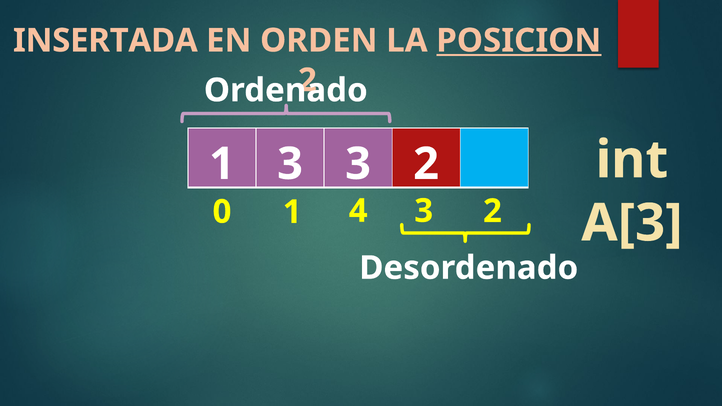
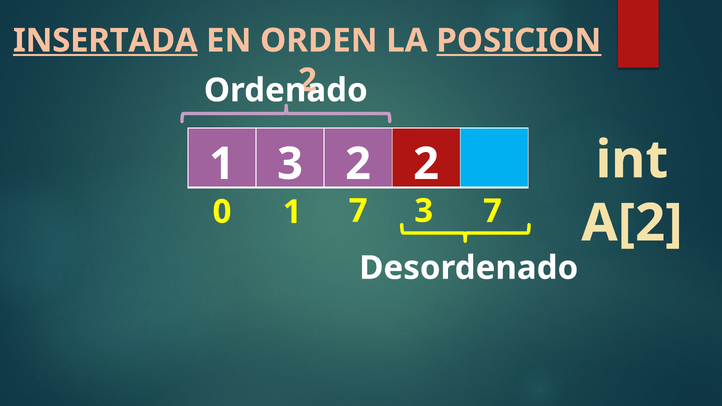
INSERTADA underline: none -> present (105, 41)
3 3: 3 -> 2 (358, 164)
0 4: 4 -> 7 (358, 211)
1 2: 2 -> 7 (492, 211)
A[3: A[3 -> A[2 (632, 223)
